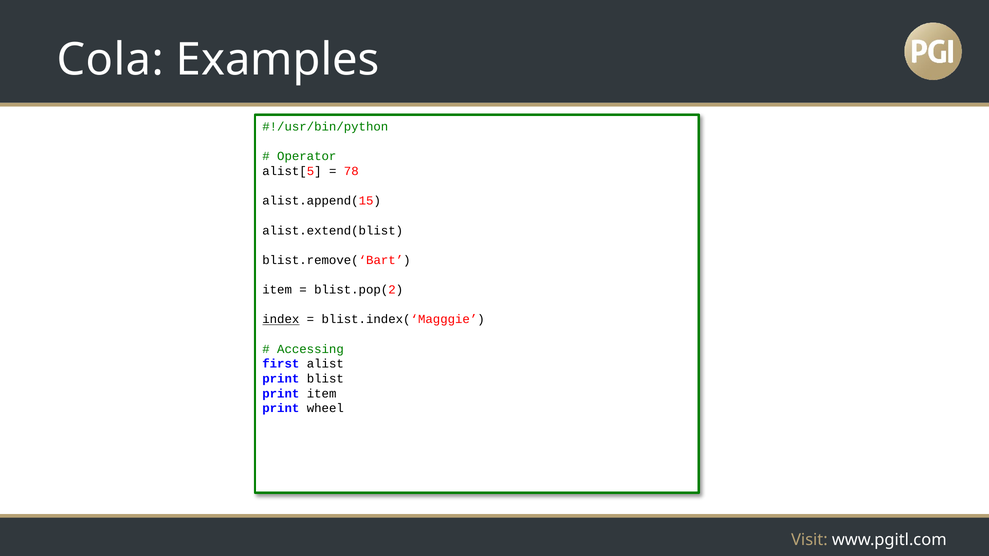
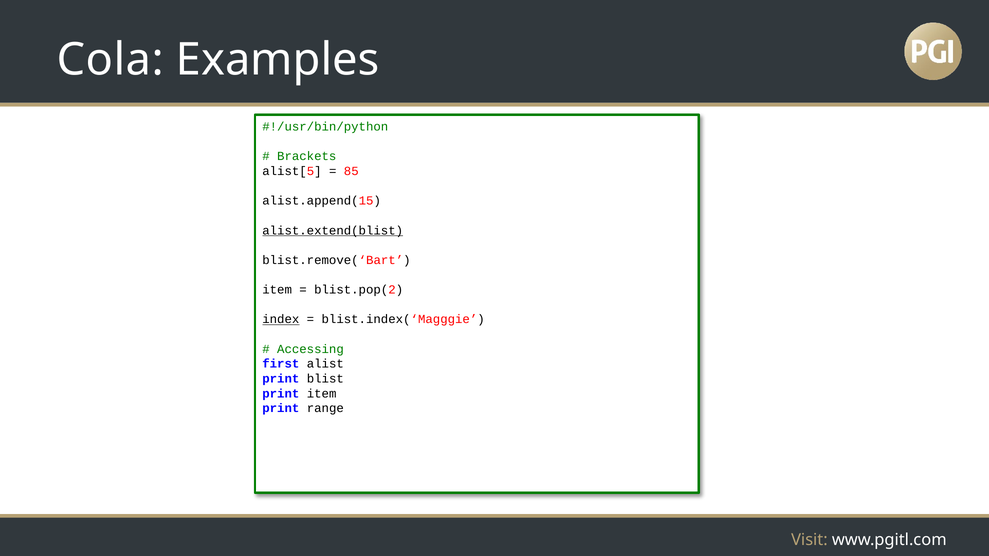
Operator: Operator -> Brackets (307, 156)
78: 78 -> 85 (351, 171)
alist.extend(blist underline: none -> present (333, 231)
wheel: wheel -> range (325, 409)
